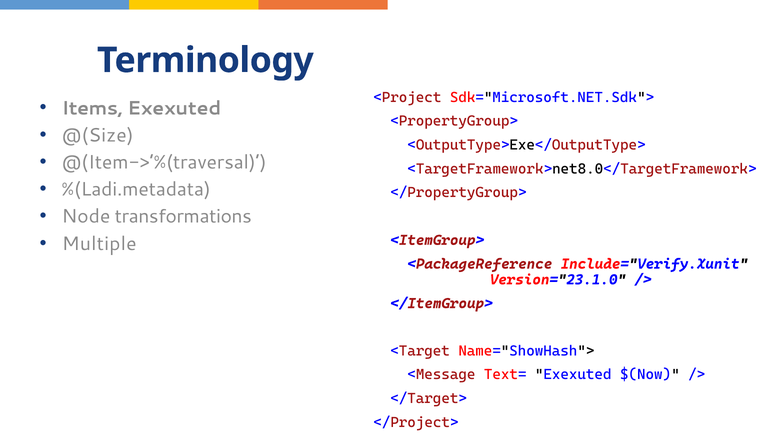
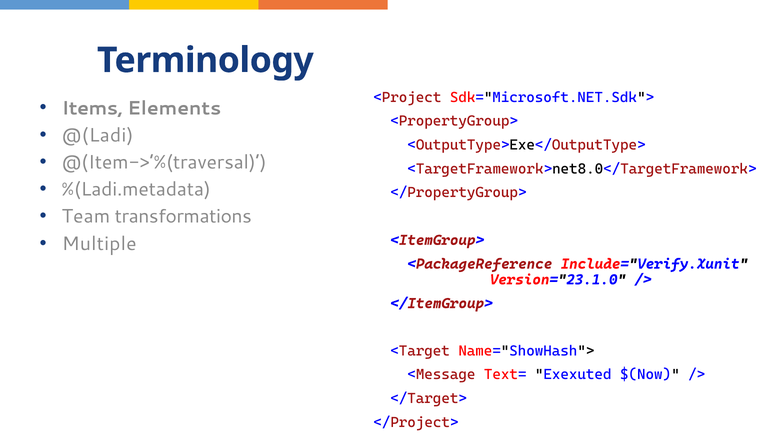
Items Exexuted: Exexuted -> Elements (174, 108)
@(Size: @(Size -> @(Ladi (98, 135)
Node: Node -> Team (86, 217)
